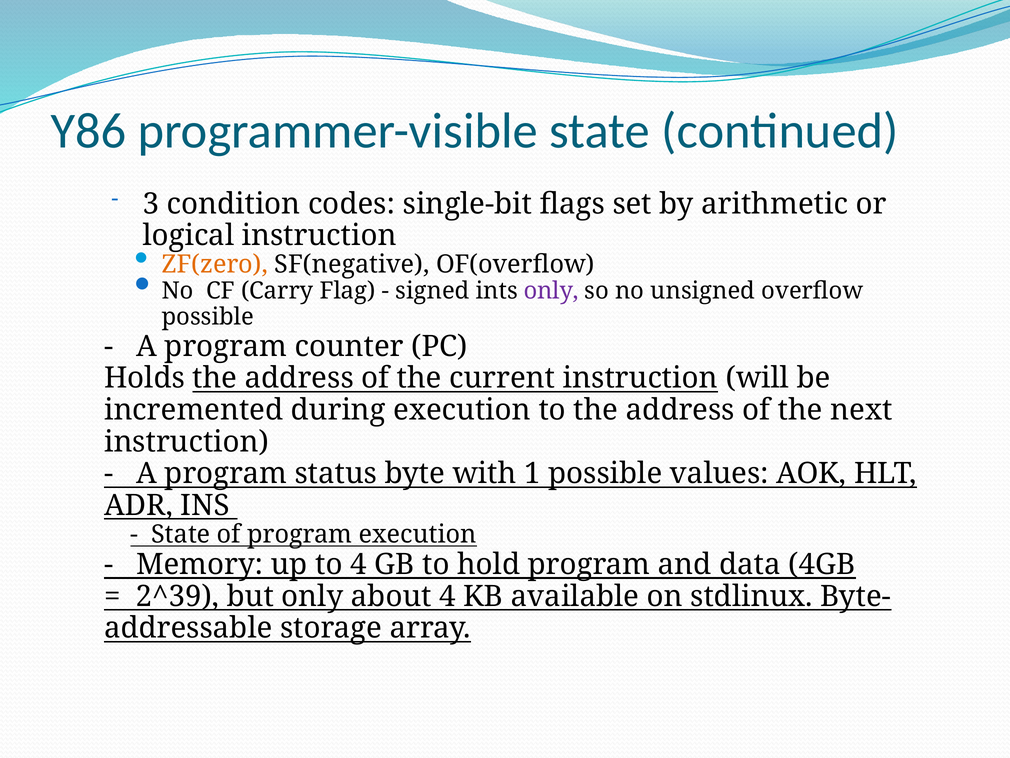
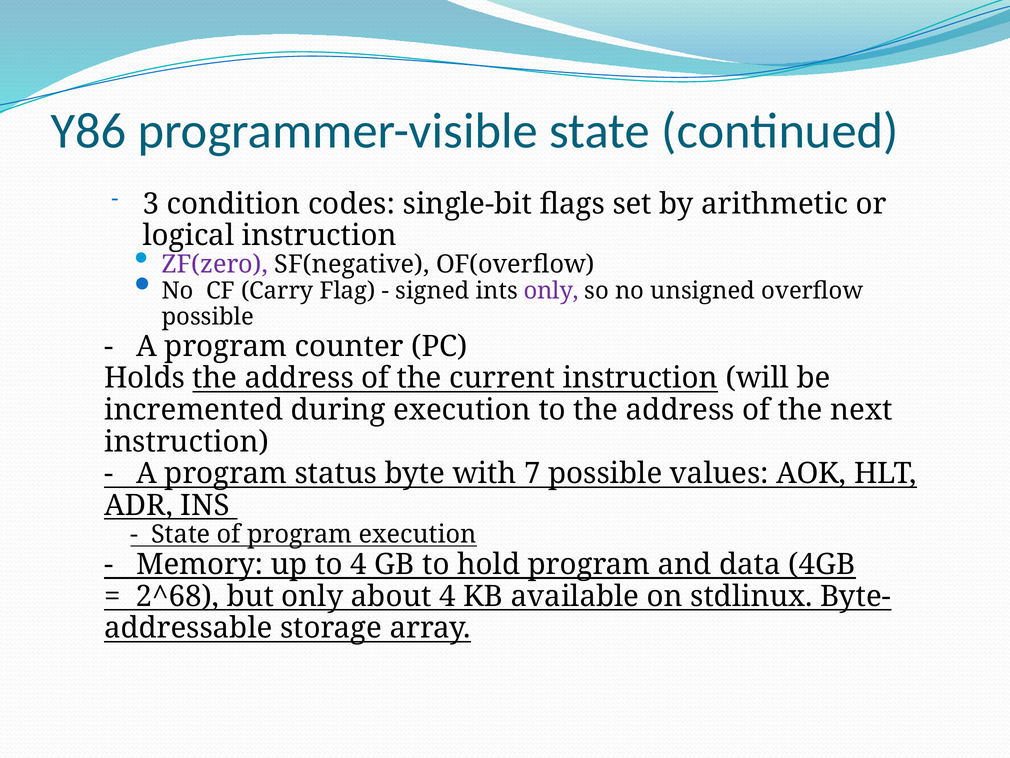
ZF(zero colour: orange -> purple (215, 264)
1: 1 -> 7 (532, 473)
2^39: 2^39 -> 2^68 (177, 596)
